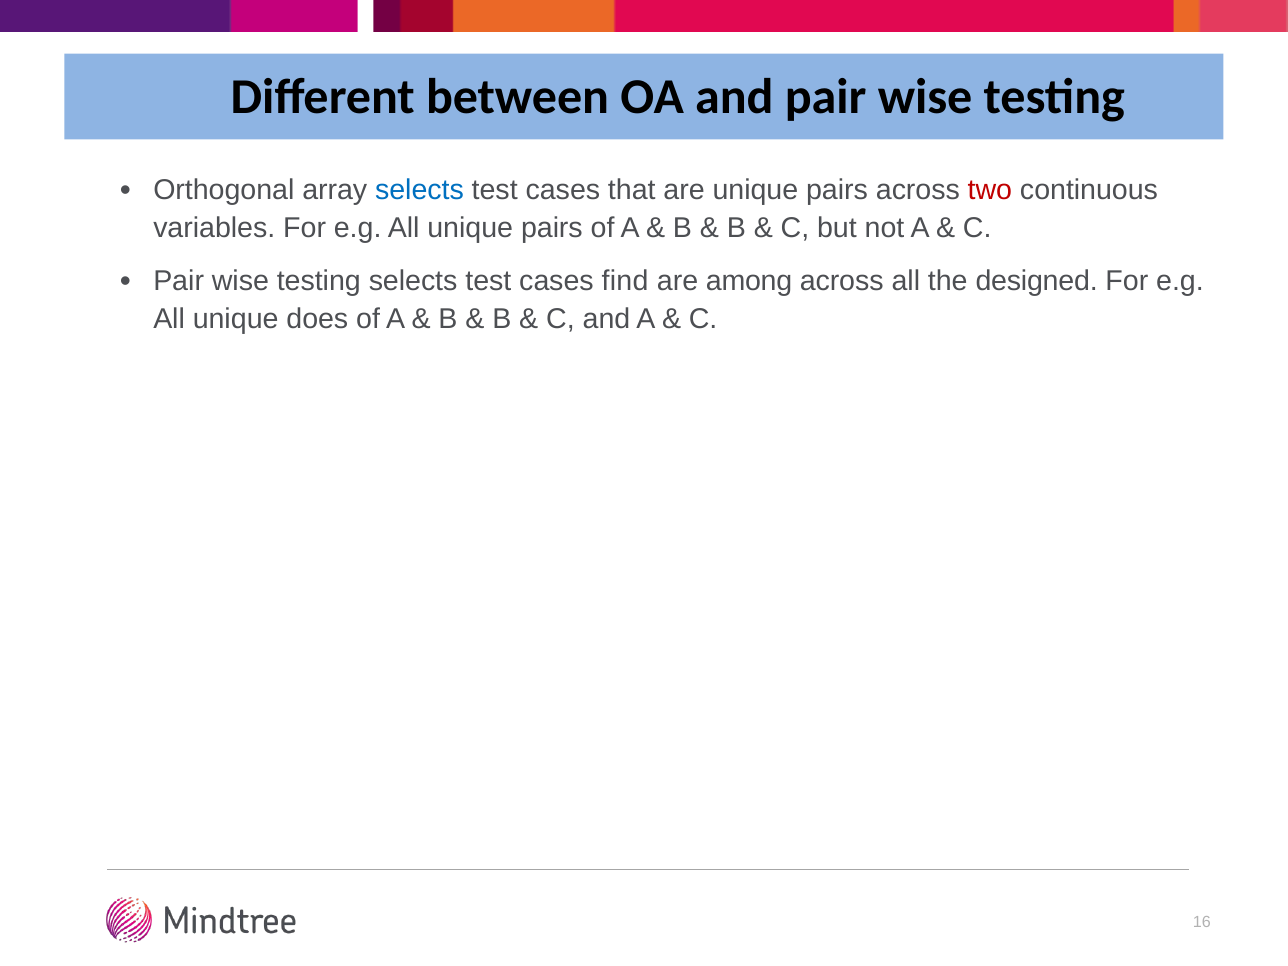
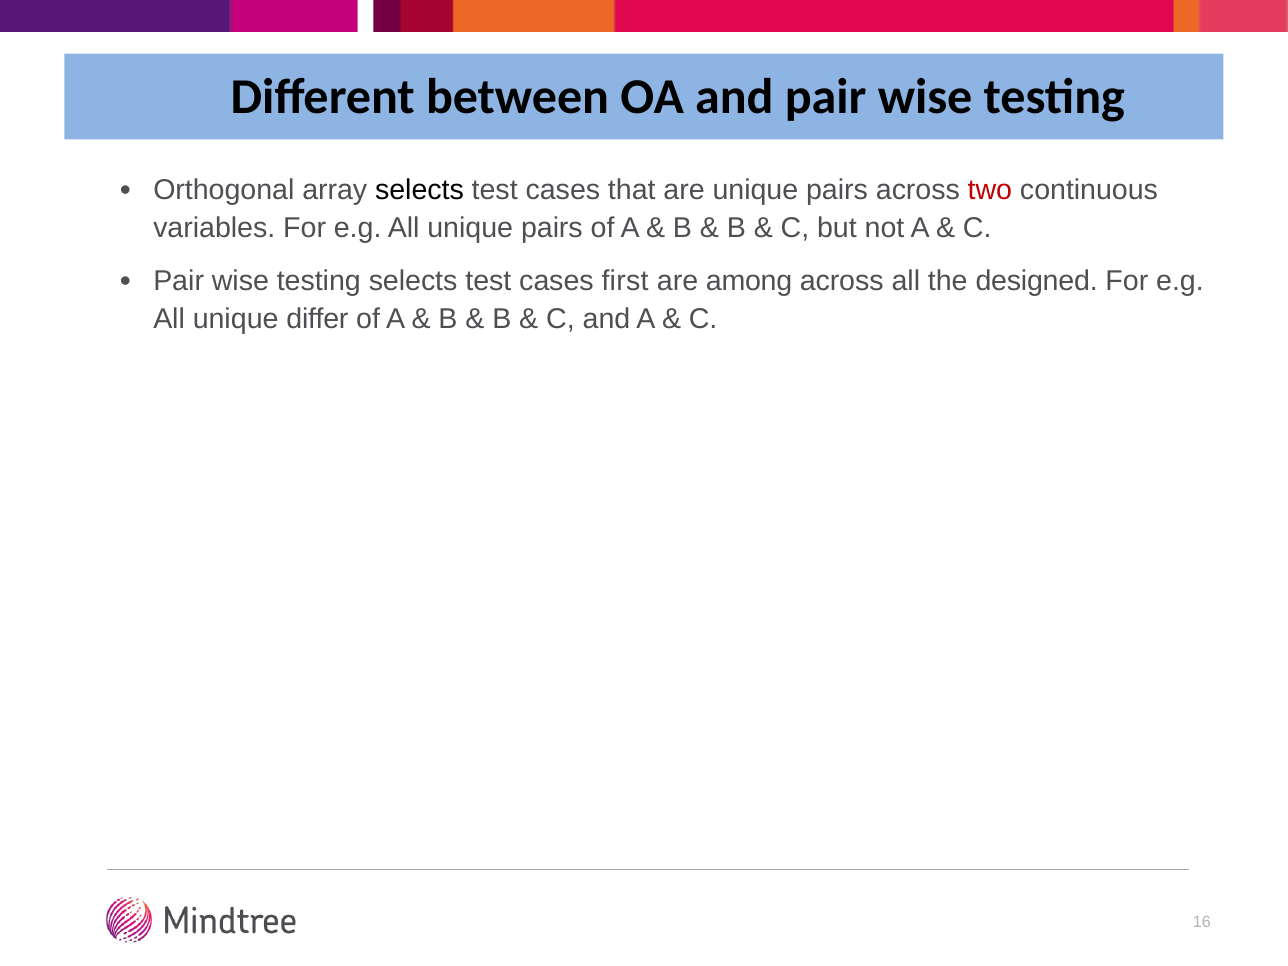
selects colour: blue -> black (419, 190)
find: find -> first (625, 281)
does: does -> differ (317, 320)
